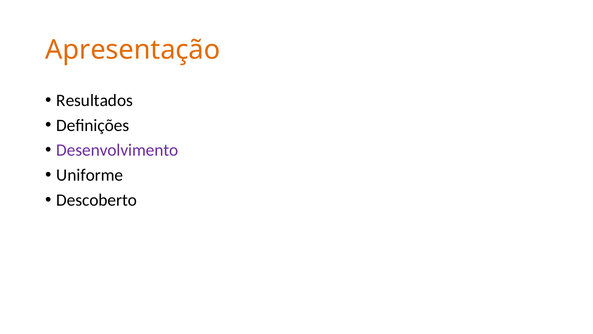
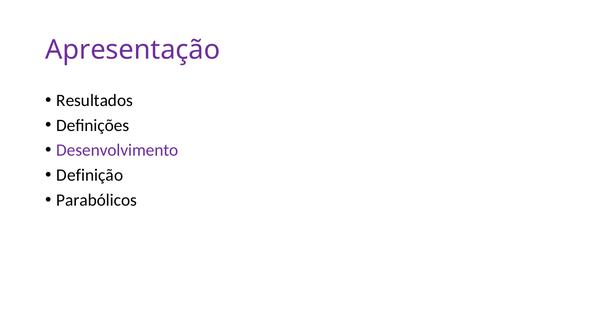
Apresentação colour: orange -> purple (133, 50)
Uniforme: Uniforme -> Definição (90, 175)
Descoberto: Descoberto -> Parabólicos (97, 200)
